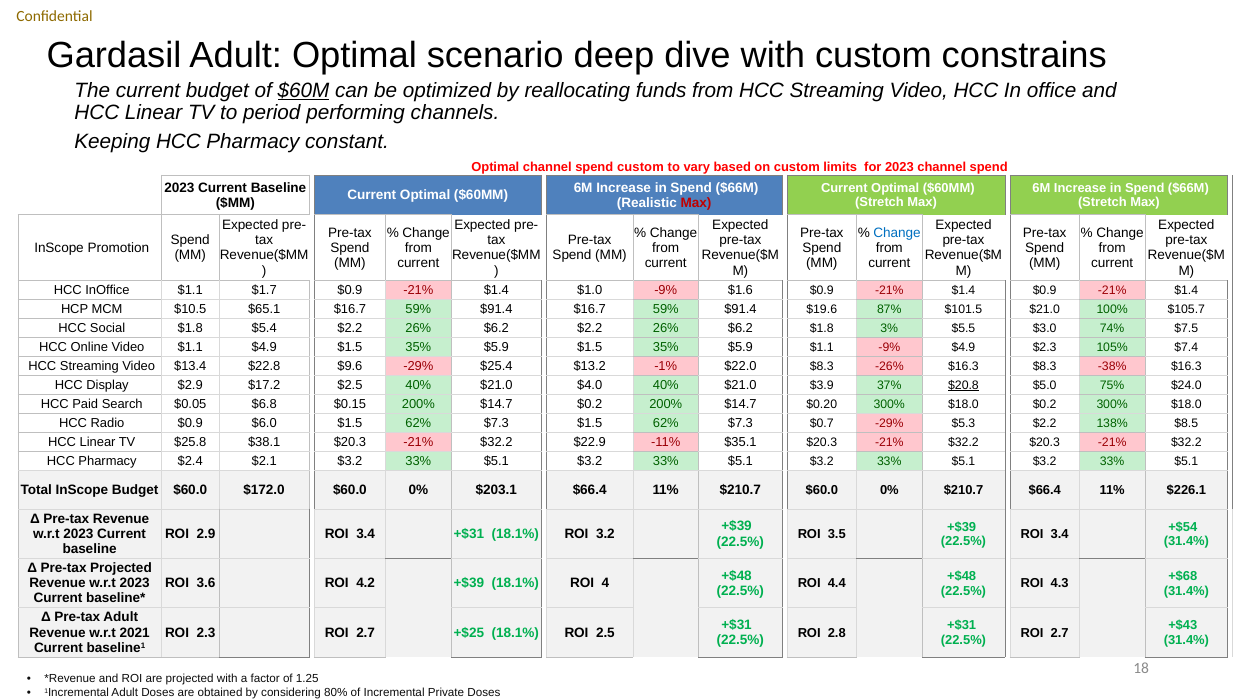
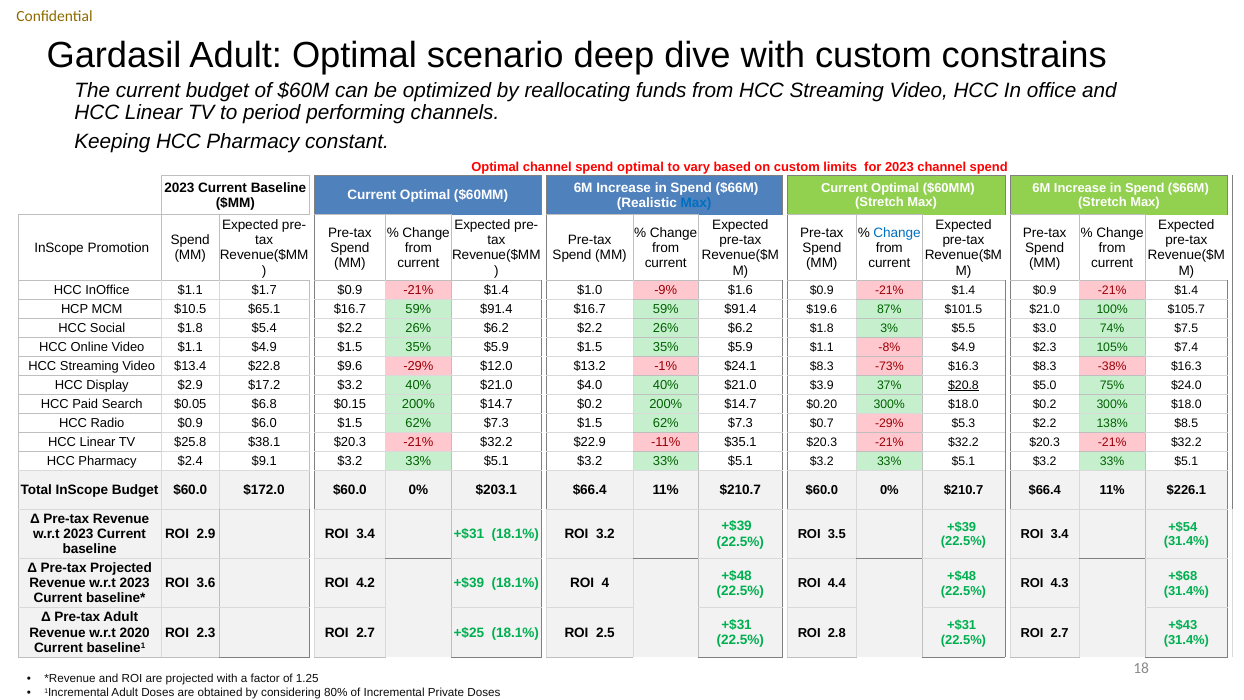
$60M underline: present -> none (303, 90)
spend custom: custom -> optimal (640, 167)
Max colour: red -> blue (696, 203)
$1.1 -9%: -9% -> -8% (889, 347)
$25.4: $25.4 -> $12.0 (496, 366)
$22.0: $22.0 -> $24.1 (740, 366)
-26%: -26% -> -73% (889, 366)
$17.2 $2.5: $2.5 -> $3.2 (350, 385)
$2.1: $2.1 -> $9.1 (264, 461)
2021: 2021 -> 2020 (135, 632)
